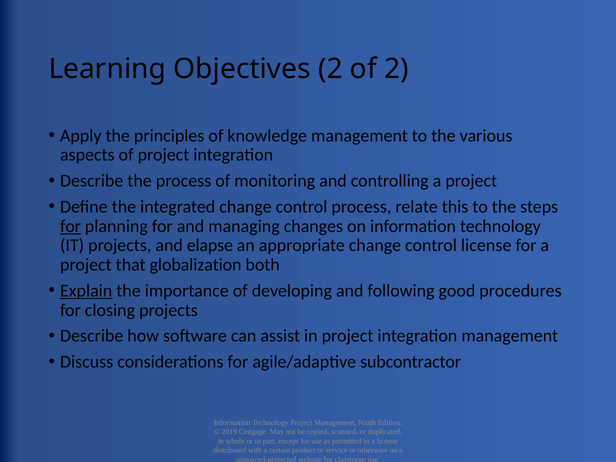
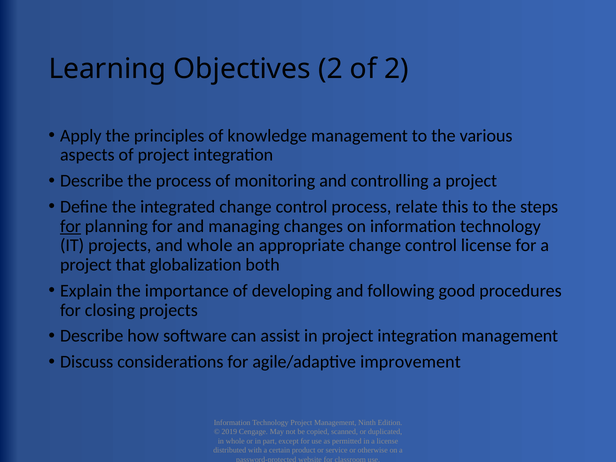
and elapse: elapse -> whole (210, 246)
Explain underline: present -> none (86, 291)
subcontractor: subcontractor -> improvement (410, 362)
